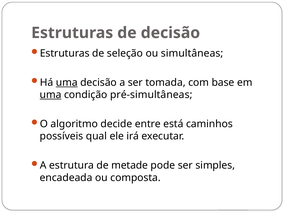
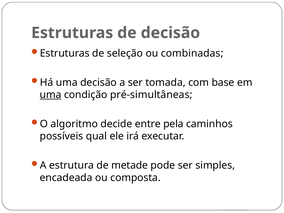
simultâneas: simultâneas -> combinadas (192, 53)
uma underline: present -> none (67, 82)
está: está -> pela (173, 124)
